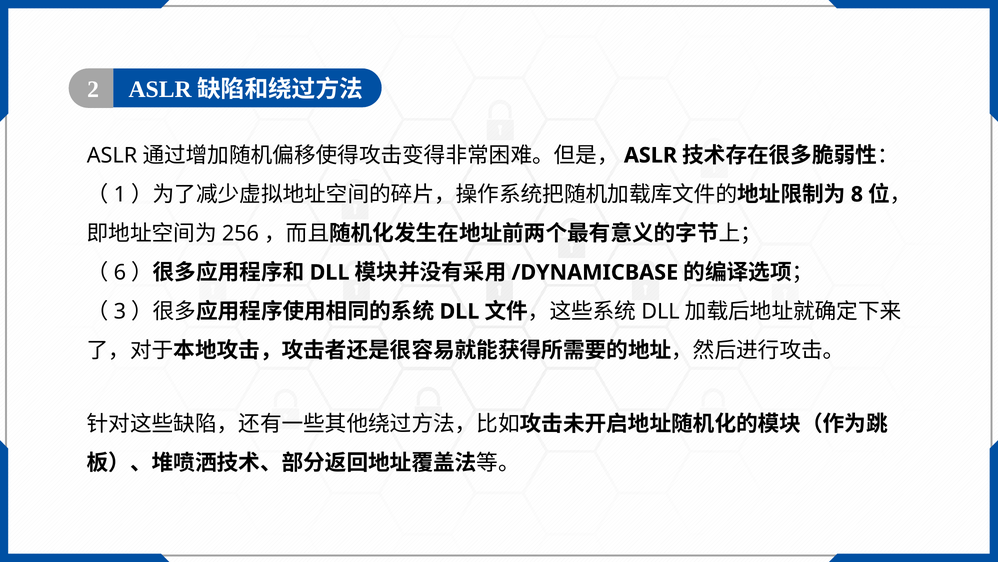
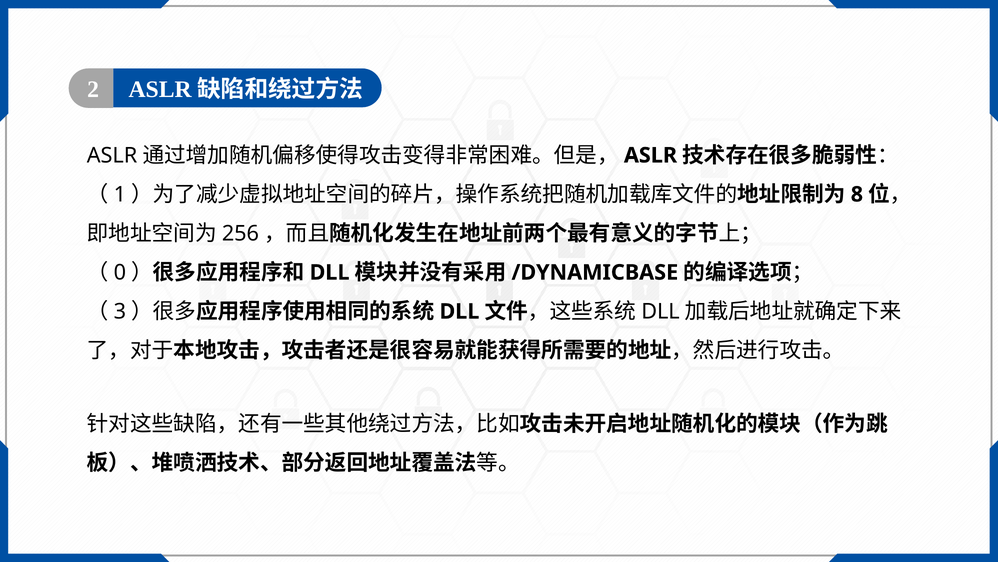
6: 6 -> 0 (120, 272)
